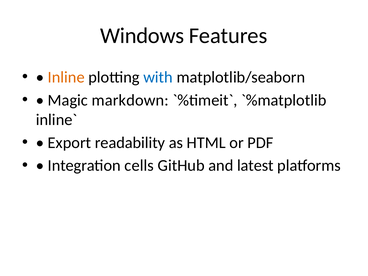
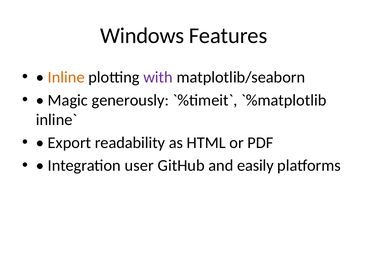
with colour: blue -> purple (158, 77)
markdown: markdown -> generously (130, 100)
cells: cells -> user (139, 166)
latest: latest -> easily (255, 166)
